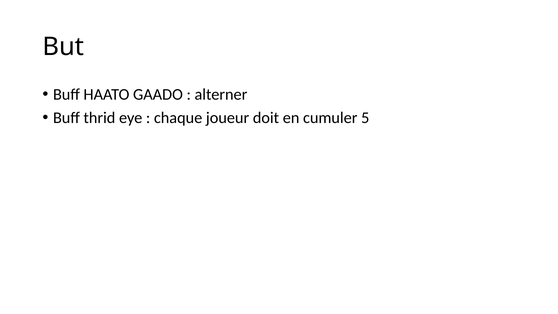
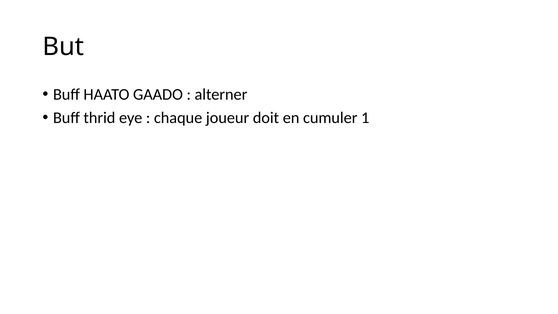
5: 5 -> 1 (365, 118)
